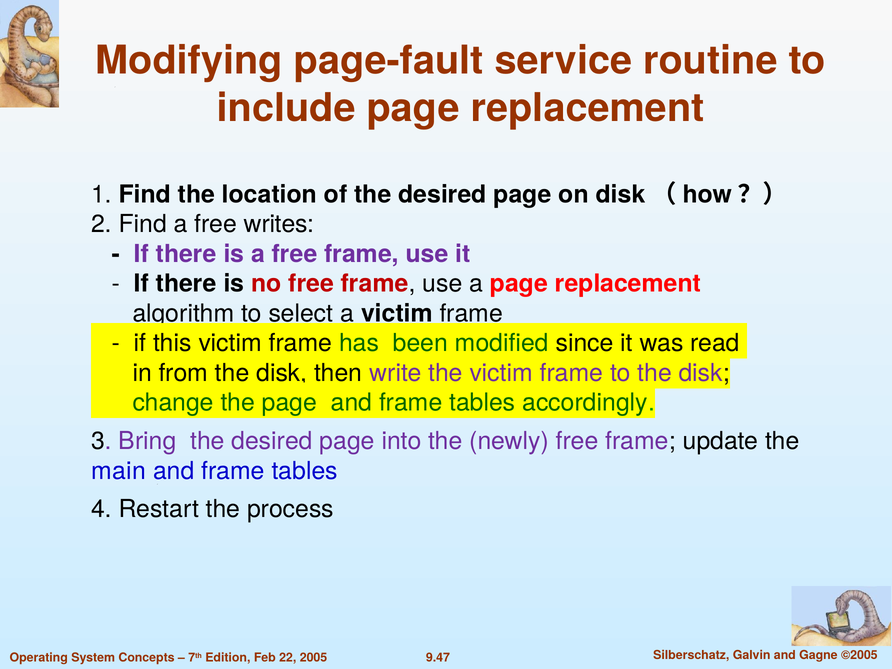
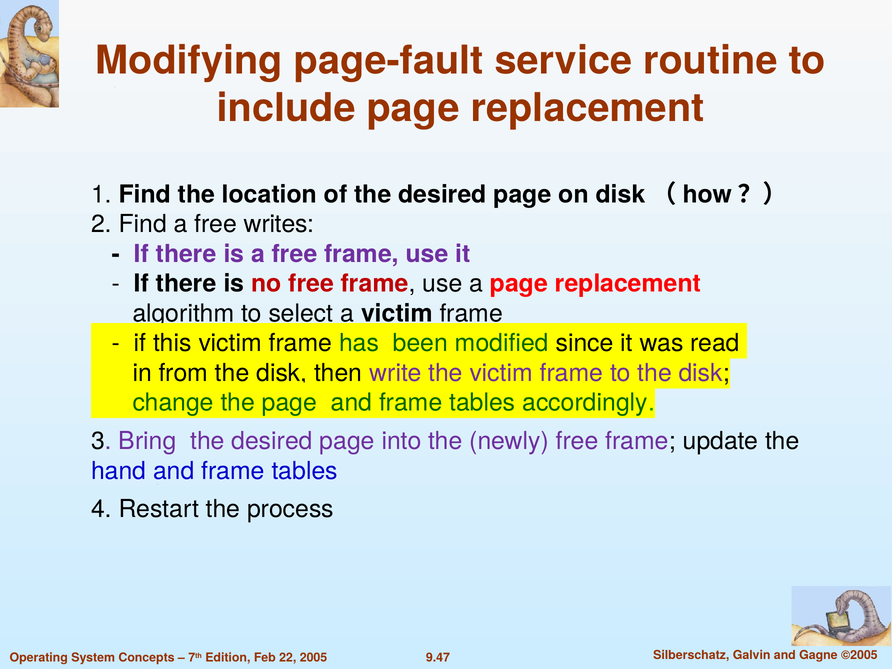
main: main -> hand (119, 471)
